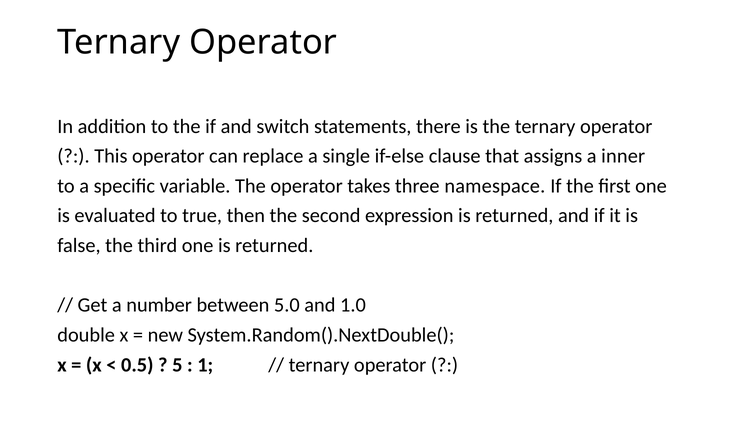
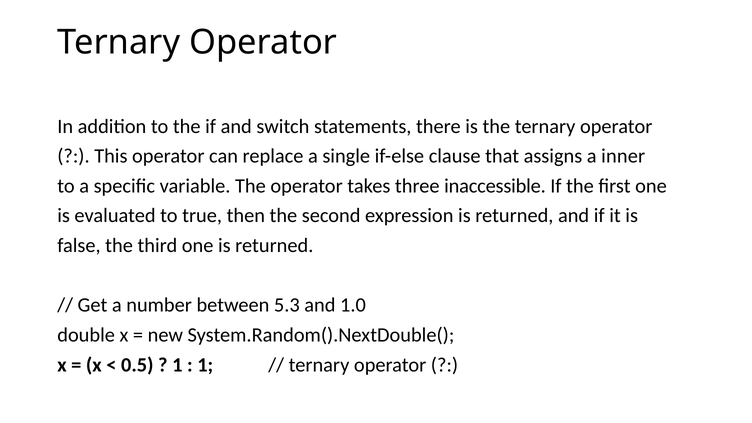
namespace: namespace -> inaccessible (495, 186)
5.0: 5.0 -> 5.3 (287, 305)
5: 5 -> 1 (177, 365)
